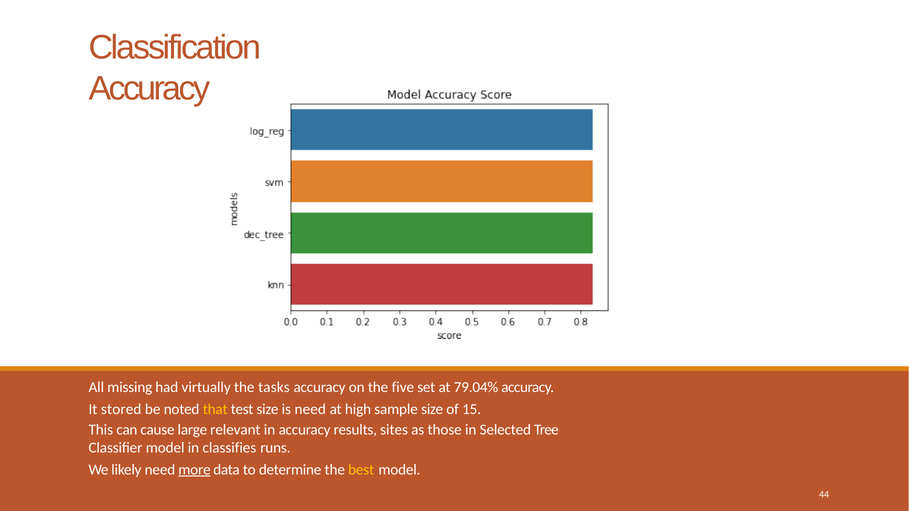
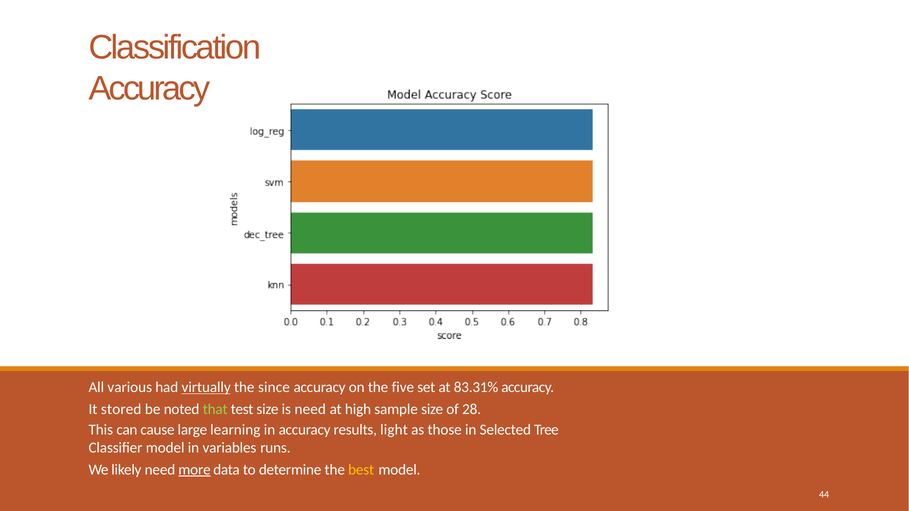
missing: missing -> various (130, 388)
virtually underline: none -> present (206, 388)
tasks: tasks -> since (274, 388)
79.04%: 79.04% -> 83.31% (476, 388)
that colour: yellow -> light green (215, 409)
15: 15 -> 28 (472, 409)
relevant: relevant -> learning (235, 430)
sites: sites -> light (394, 430)
classifies: classifies -> variables (229, 448)
